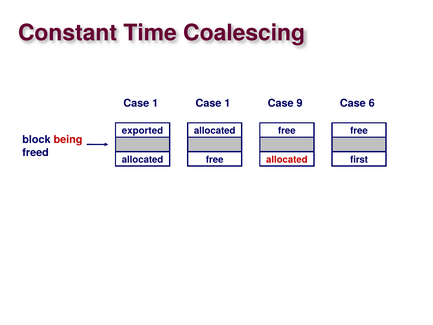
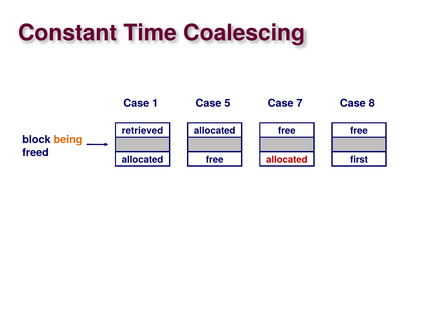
1 Case 1: 1 -> 5 (227, 103)
9: 9 -> 7 (300, 103)
6: 6 -> 8 (372, 103)
exported: exported -> retrieved (142, 131)
being colour: red -> orange (68, 140)
